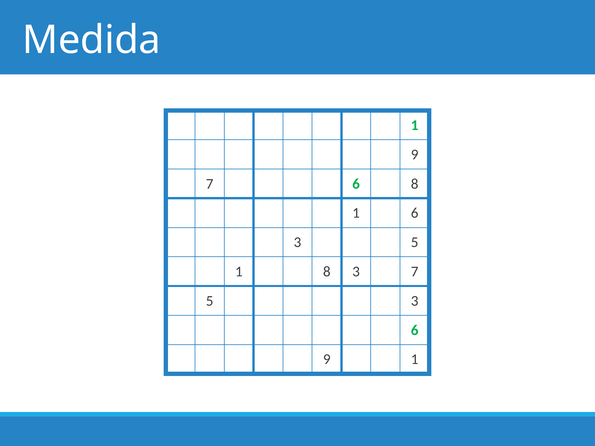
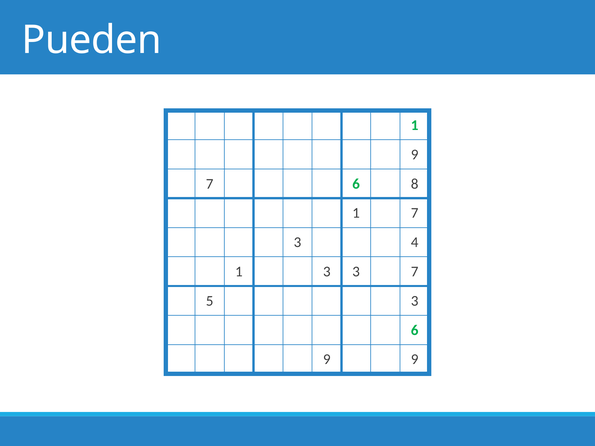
Medida: Medida -> Pueden (92, 40)
1 6: 6 -> 7 (415, 213)
3 5: 5 -> 4 (415, 242)
1 8: 8 -> 3 (327, 272)
9 1: 1 -> 9 (415, 360)
